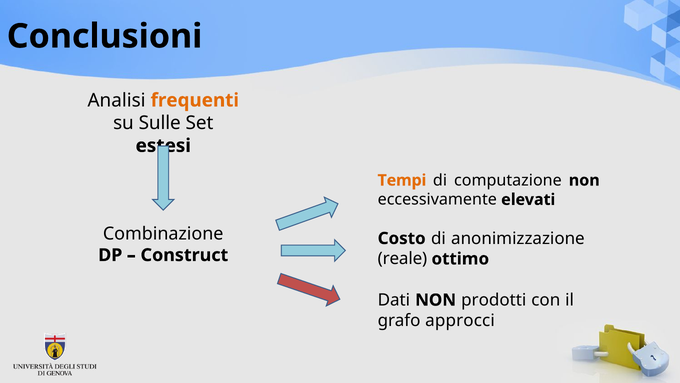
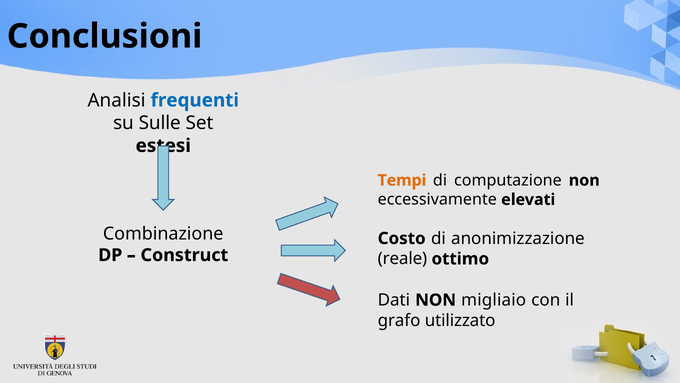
frequenti colour: orange -> blue (195, 100)
prodotti: prodotti -> migliaio (494, 300)
approcci: approcci -> utilizzato (460, 320)
